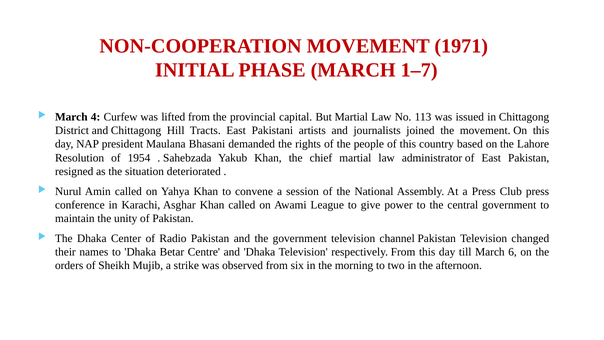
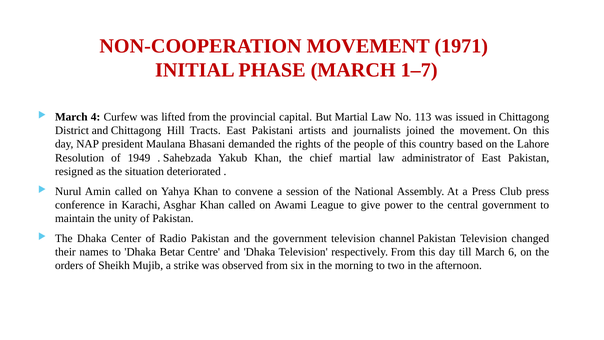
1954: 1954 -> 1949 (139, 158)
